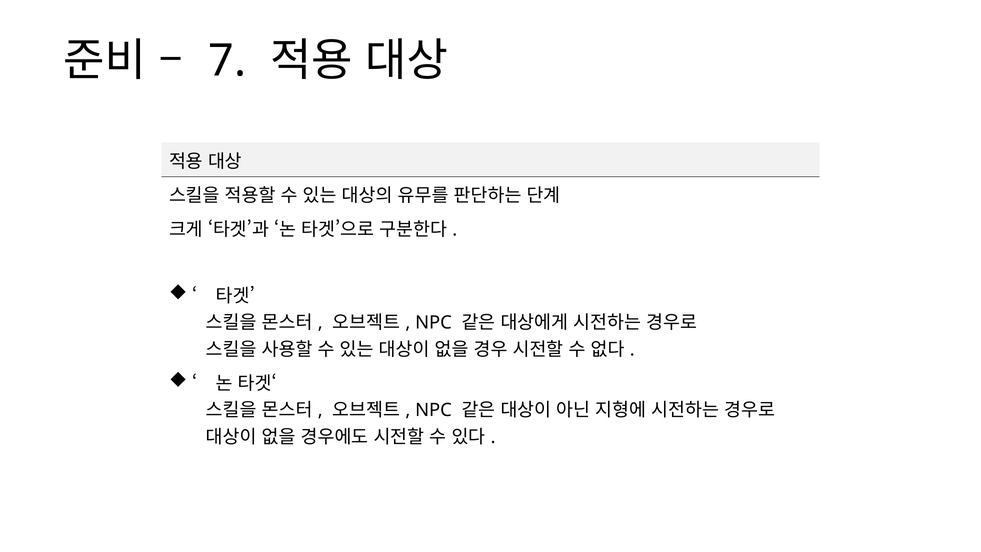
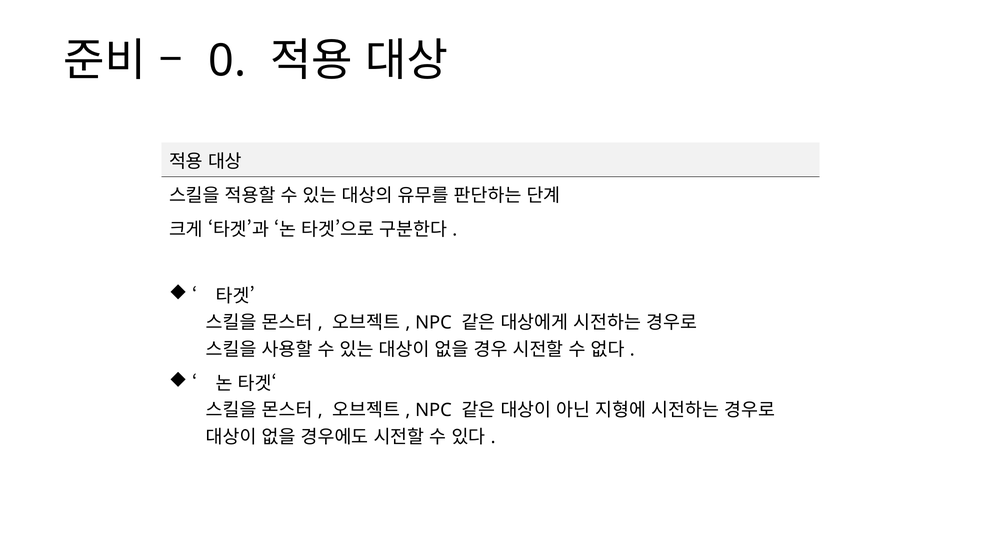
7: 7 -> 0 (227, 61)
